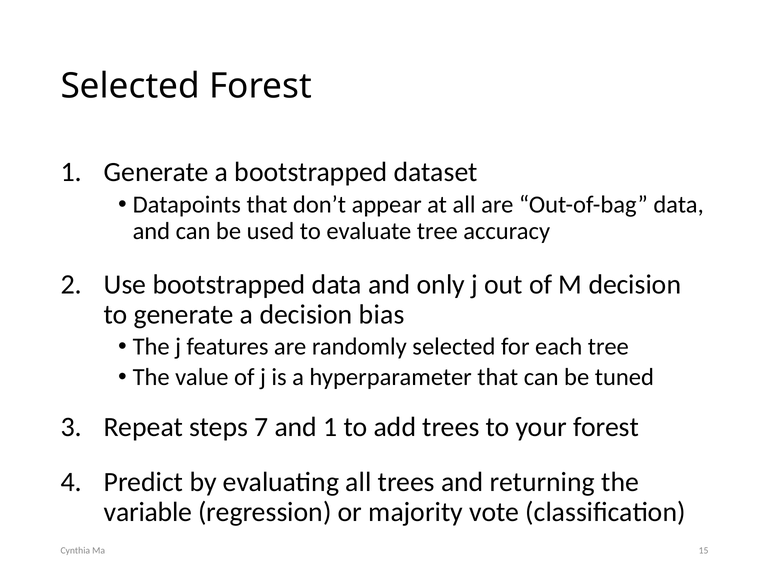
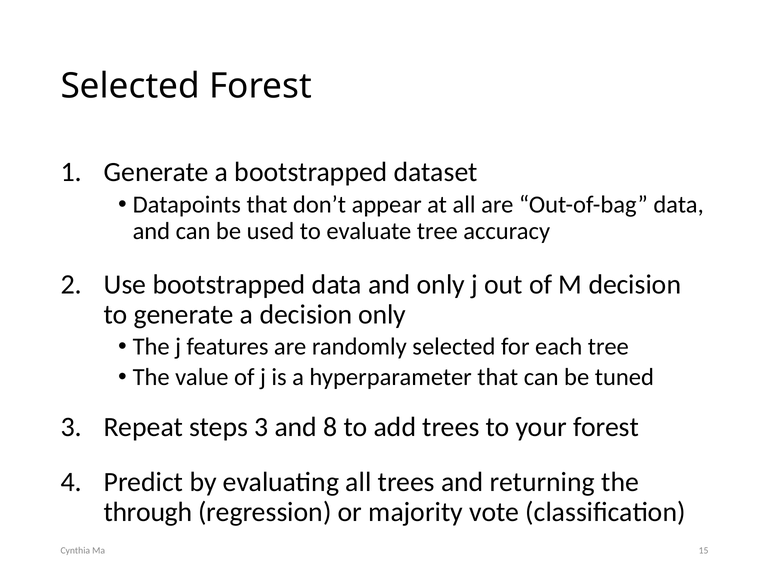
decision bias: bias -> only (382, 314)
steps 7: 7 -> 3 (261, 427)
and 1: 1 -> 8 (330, 427)
variable: variable -> through (148, 512)
